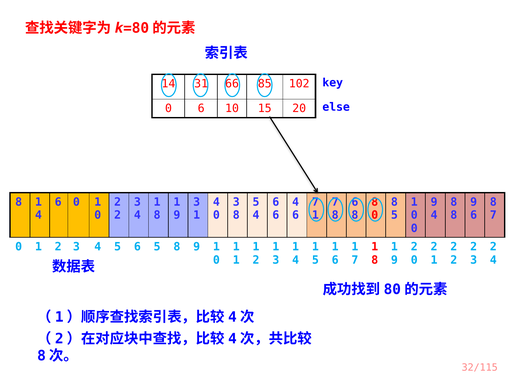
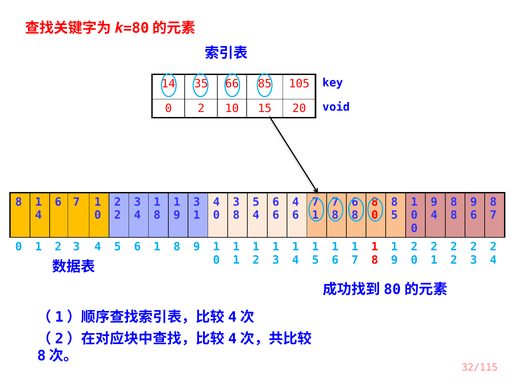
31: 31 -> 35 (201, 84)
102: 102 -> 105 (299, 84)
else: else -> void (336, 107)
6: 6 -> 2 (201, 109)
0: 0 -> 7 (76, 202)
5 6 5: 5 -> 1 (157, 247)
